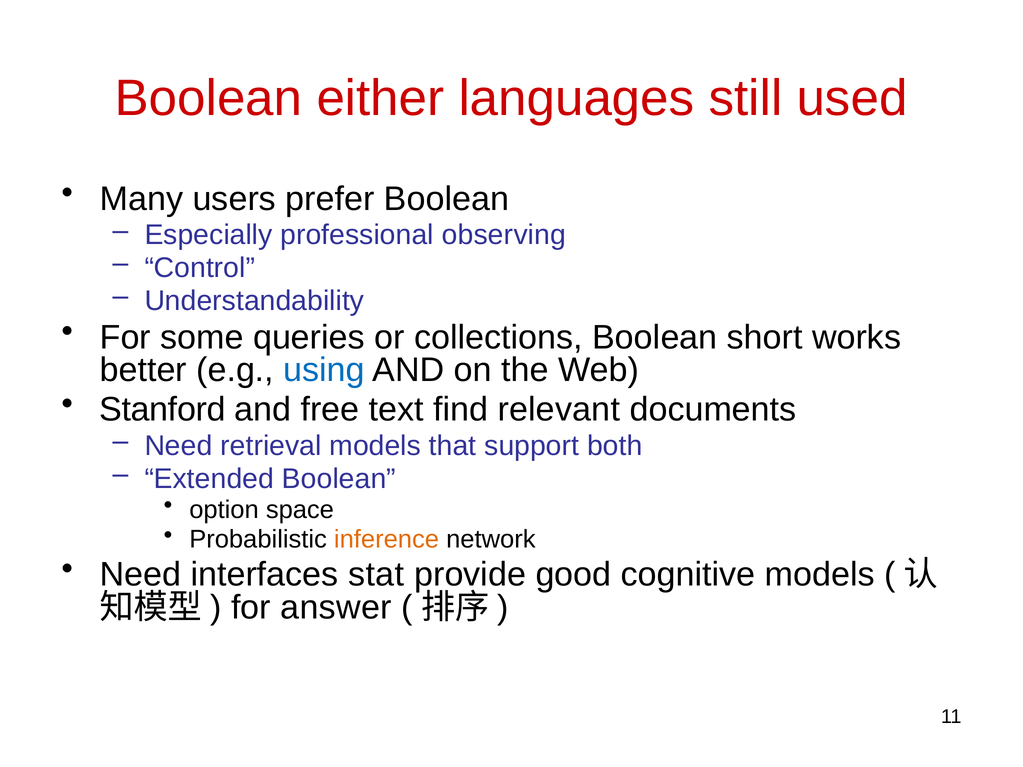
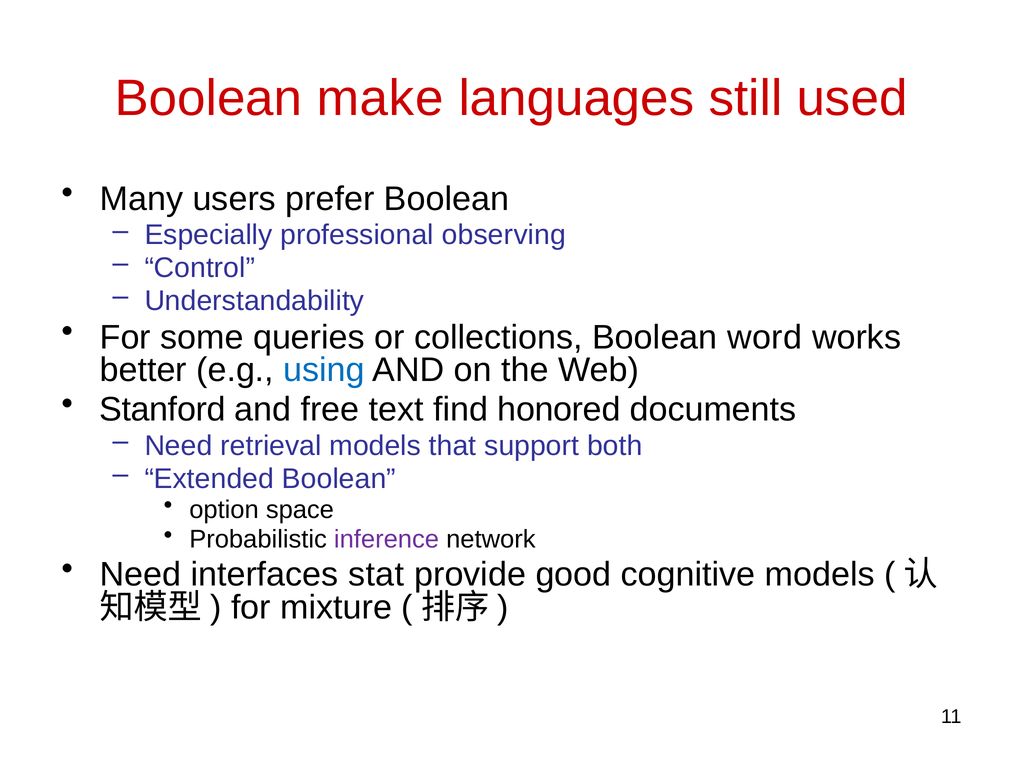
either: either -> make (380, 98)
short: short -> word (765, 338)
relevant: relevant -> honored (559, 410)
inference colour: orange -> purple (387, 540)
answer: answer -> mixture (336, 607)
